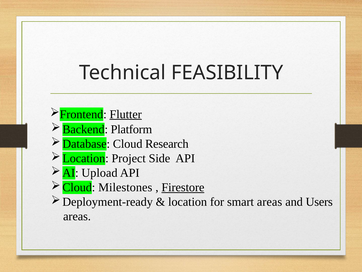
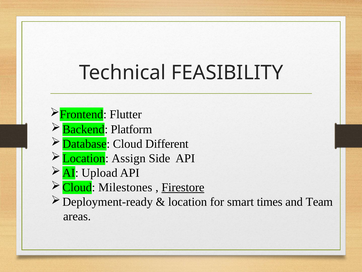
Flutter underline: present -> none (126, 114)
Research: Research -> Different (167, 144)
Project: Project -> Assign (129, 158)
smart areas: areas -> times (270, 202)
Users: Users -> Team (319, 202)
